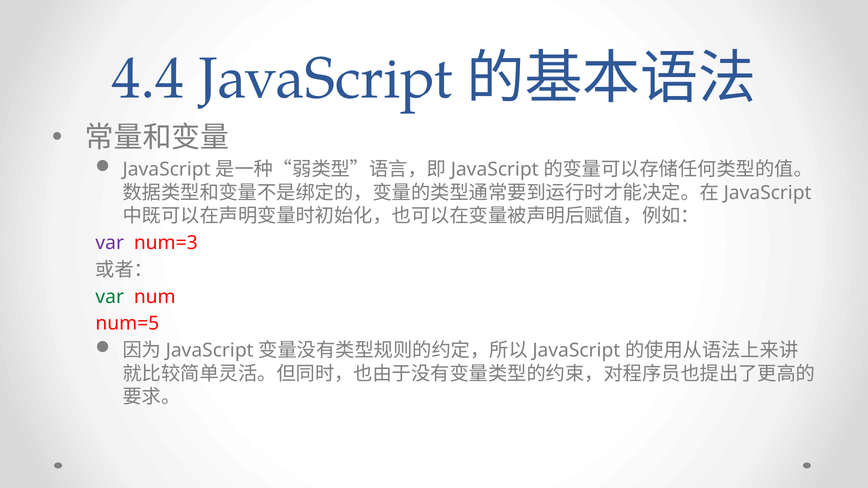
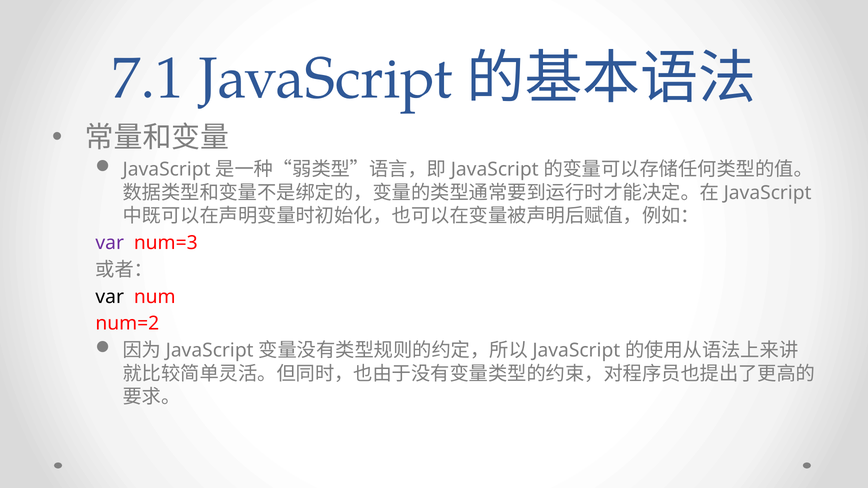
4.4: 4.4 -> 7.1 (148, 79)
var colour: green -> black (110, 297)
num=5: num=5 -> num=2 (127, 324)
